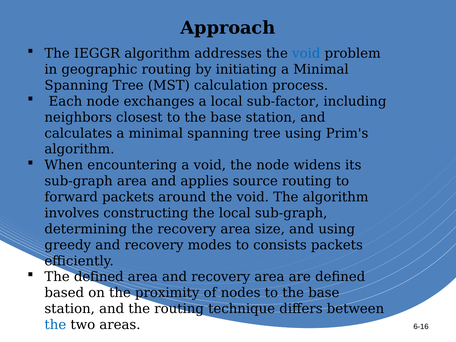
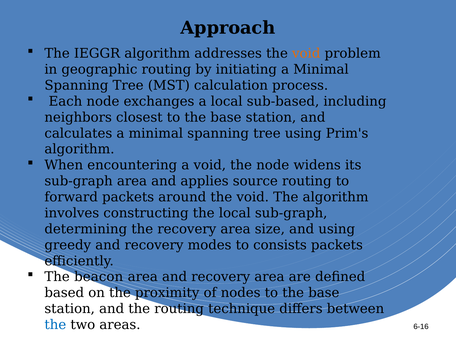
void colour: blue -> orange (306, 53)
sub-factor: sub-factor -> sub-based (283, 101)
The defined: defined -> beacon (99, 277)
